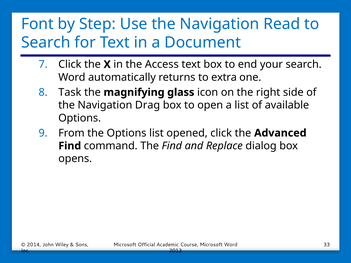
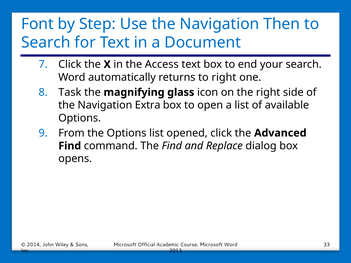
Read: Read -> Then (282, 24)
to extra: extra -> right (224, 77)
Drag: Drag -> Extra (148, 105)
